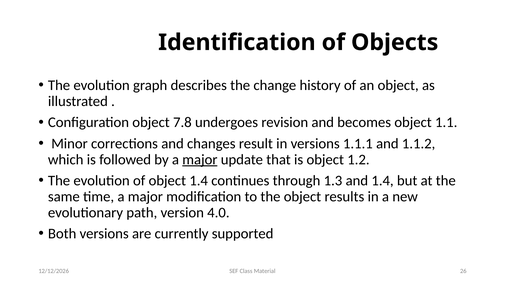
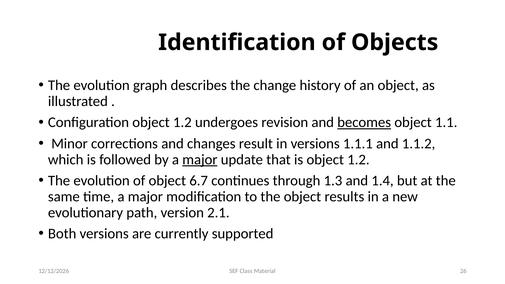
Configuration object 7.8: 7.8 -> 1.2 (182, 122)
becomes underline: none -> present (364, 122)
object 1.4: 1.4 -> 6.7 (199, 181)
4.0: 4.0 -> 2.1 (218, 213)
